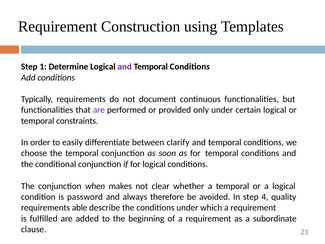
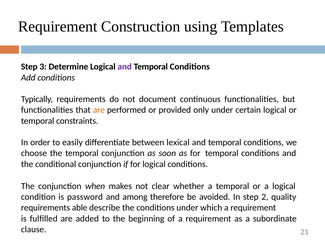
1: 1 -> 3 (43, 67)
are colour: purple -> orange (99, 110)
clarify: clarify -> lexical (178, 142)
always: always -> among (135, 197)
4: 4 -> 2 (265, 197)
